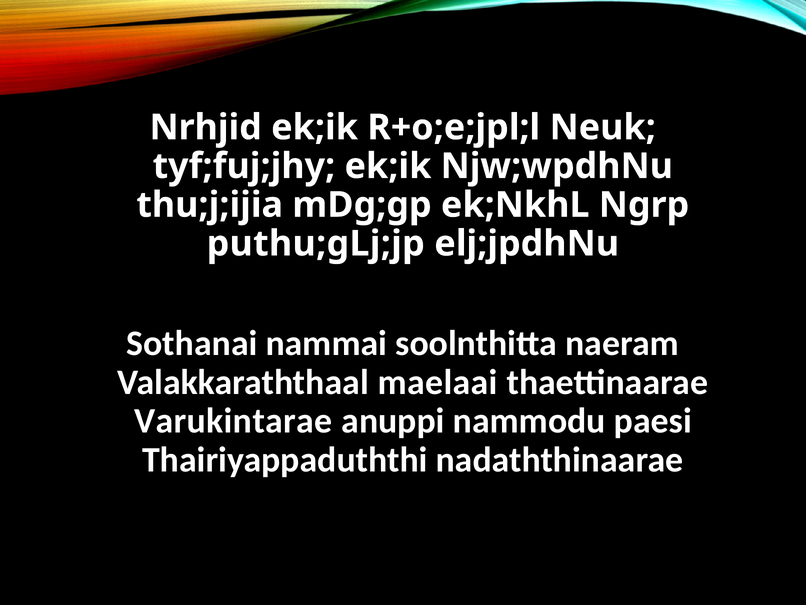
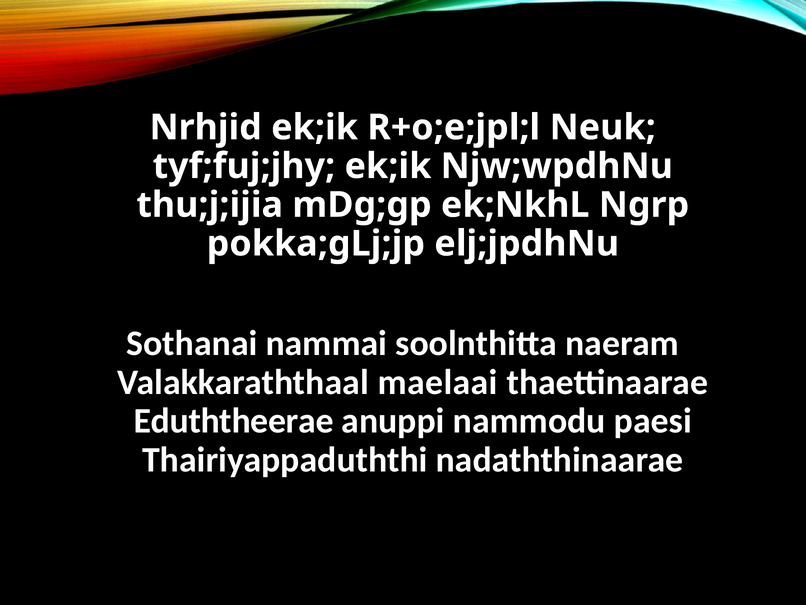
puthu;gLj;jp: puthu;gLj;jp -> pokka;gLj;jp (316, 243)
Varukintarae: Varukintarae -> Eduththeerae (234, 421)
